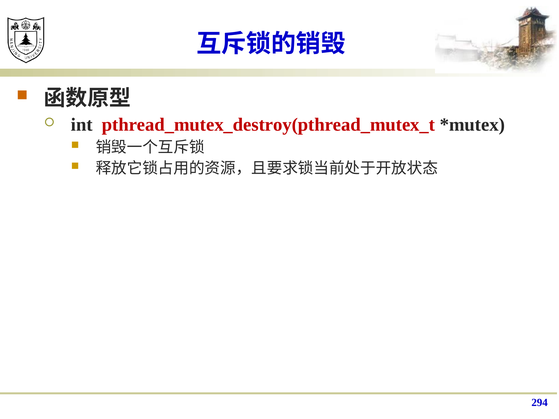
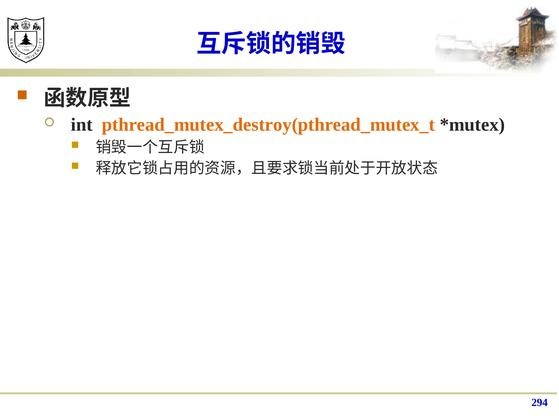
pthread_mutex_destroy(pthread_mutex_t colour: red -> orange (269, 125)
